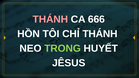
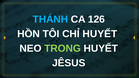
THÁNH colour: pink -> light blue (50, 19)
666: 666 -> 126 (96, 19)
CHỈ THÁNH: THÁNH -> HUYẾT (100, 34)
